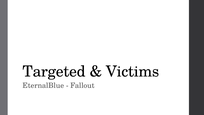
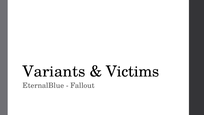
Targeted: Targeted -> Variants (54, 71)
